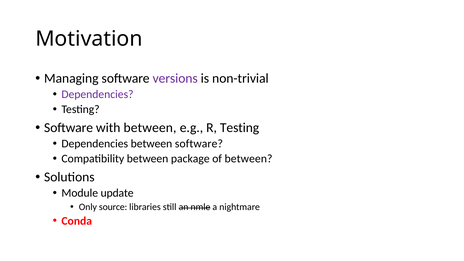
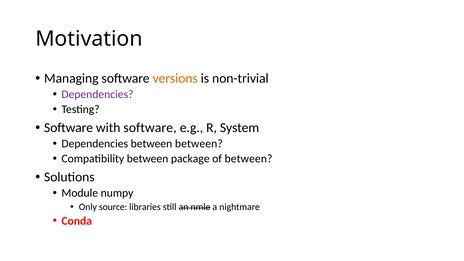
versions colour: purple -> orange (175, 78)
with between: between -> software (150, 128)
R Testing: Testing -> System (240, 128)
between software: software -> between (199, 144)
update: update -> numpy (117, 193)
